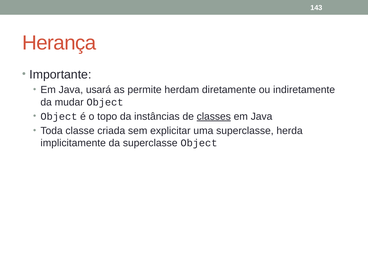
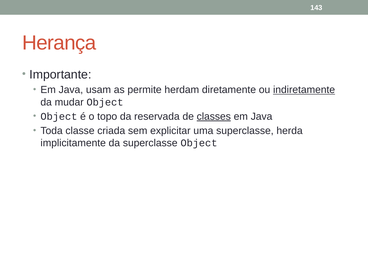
usará: usará -> usam (98, 90)
indiretamente underline: none -> present (304, 90)
instâncias: instâncias -> reservada (157, 116)
